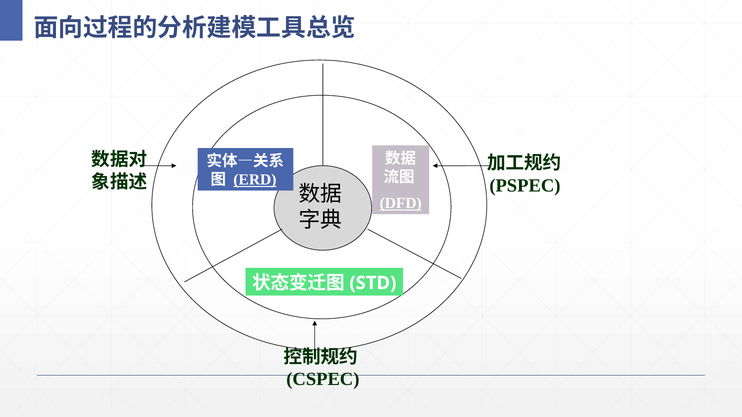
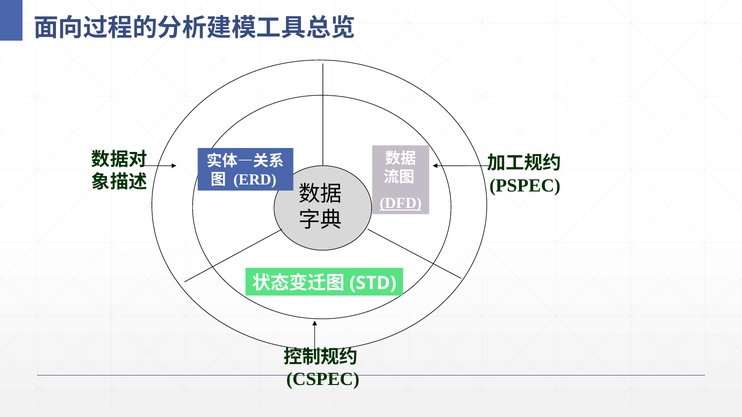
ERD underline: present -> none (255, 180)
